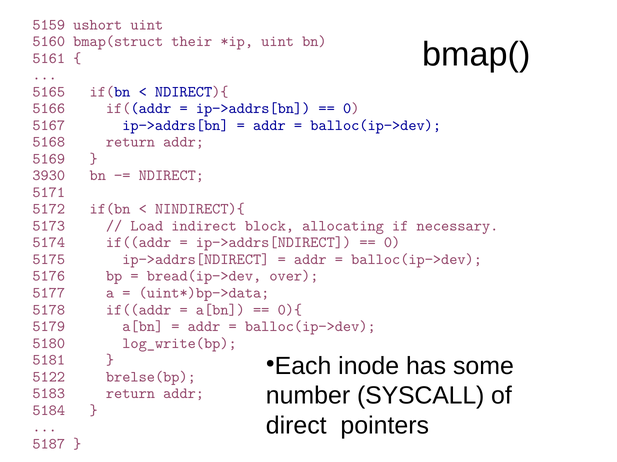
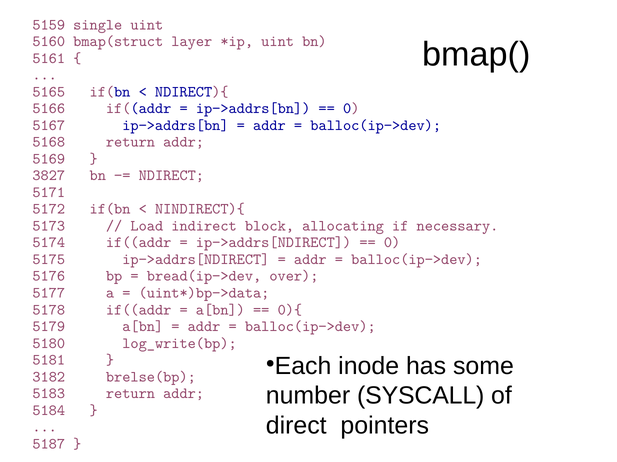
ushort: ushort -> single (98, 24)
their: their -> layer (192, 41)
3930: 3930 -> 3827 (49, 176)
5122: 5122 -> 3182 (49, 377)
